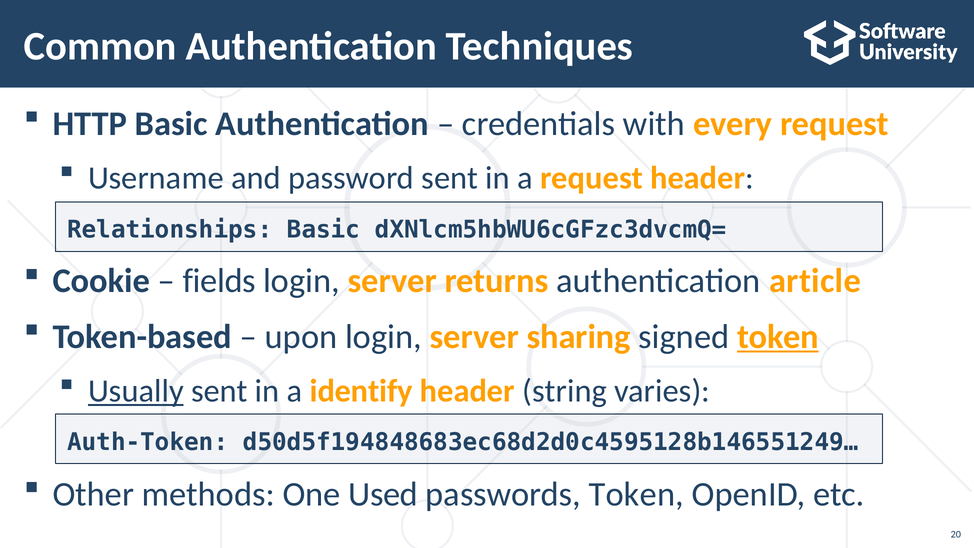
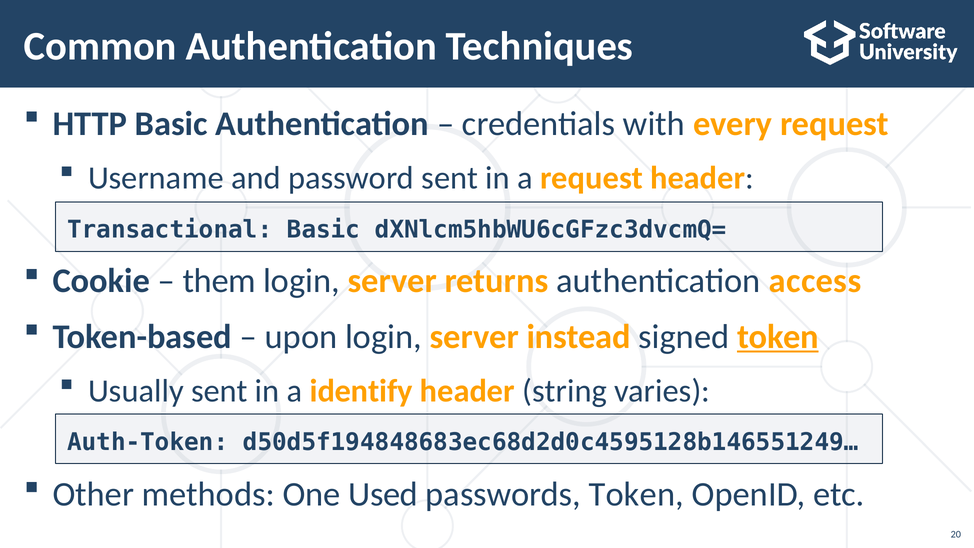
Relationships: Relationships -> Transactional (170, 230)
fields: fields -> them (219, 281)
article: article -> access (815, 281)
sharing: sharing -> instead (579, 337)
Usually underline: present -> none (136, 391)
